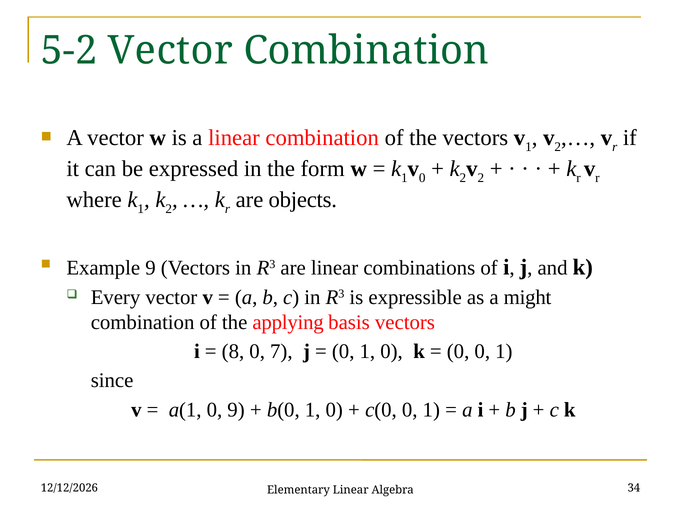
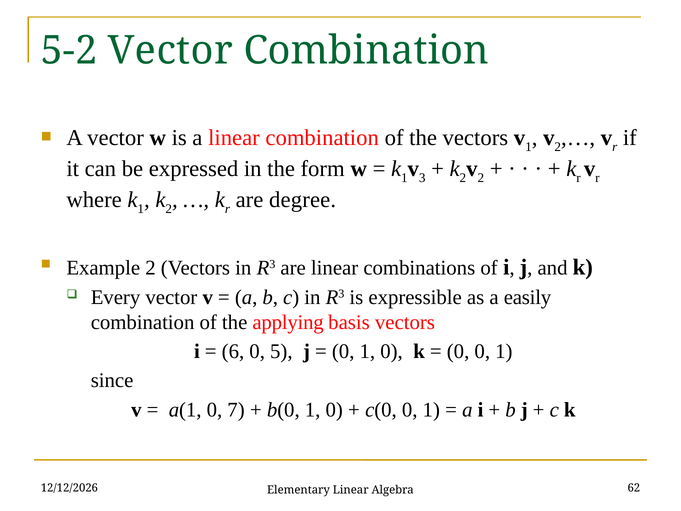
v 0: 0 -> 3 (422, 178)
objects: objects -> degree (303, 200)
Example 9: 9 -> 2 (151, 268)
might: might -> easily (528, 297)
8: 8 -> 6 (233, 351)
7: 7 -> 5 (281, 351)
0 9: 9 -> 7 (236, 410)
34: 34 -> 62 (634, 488)
